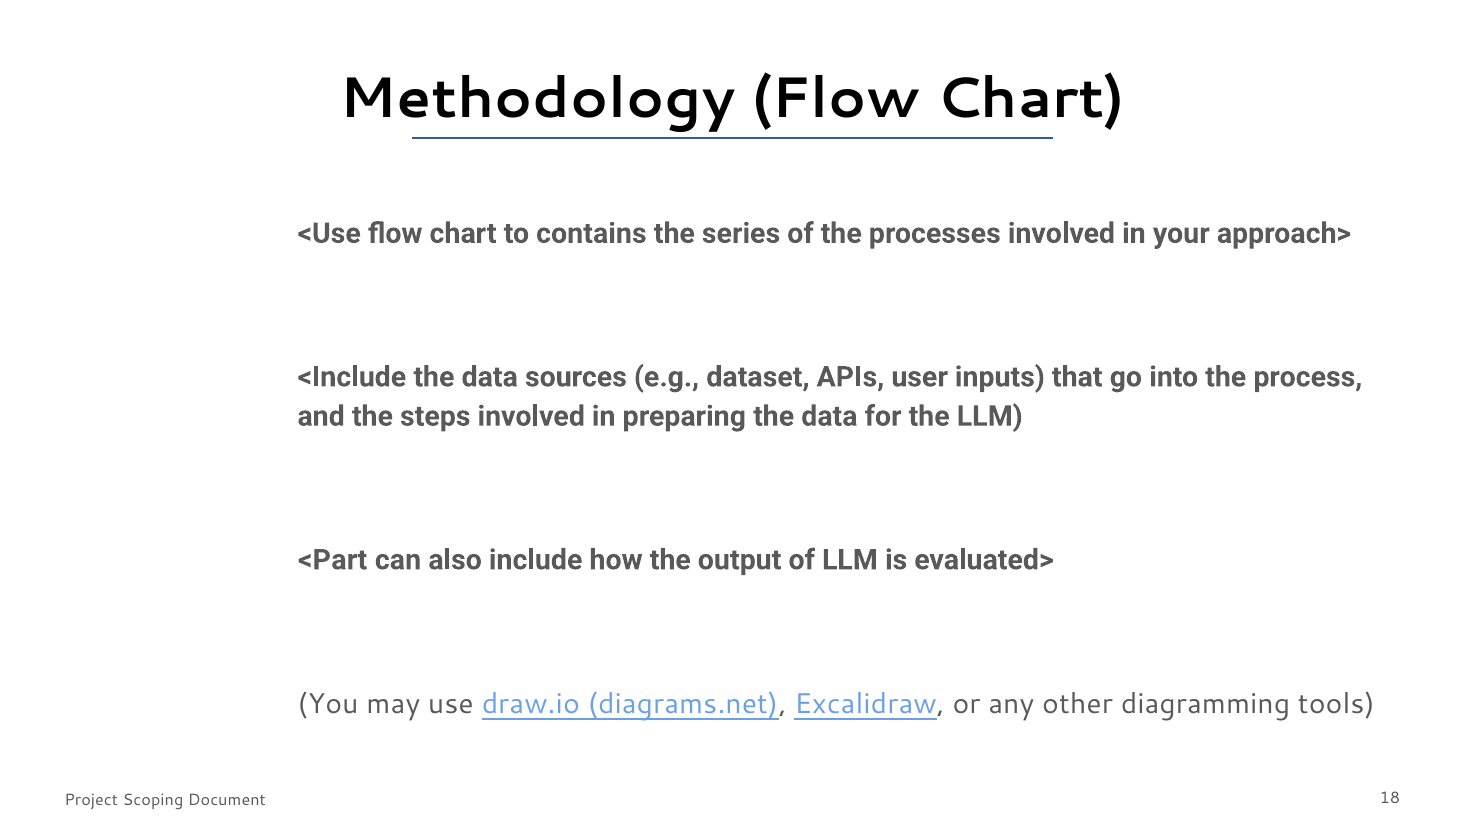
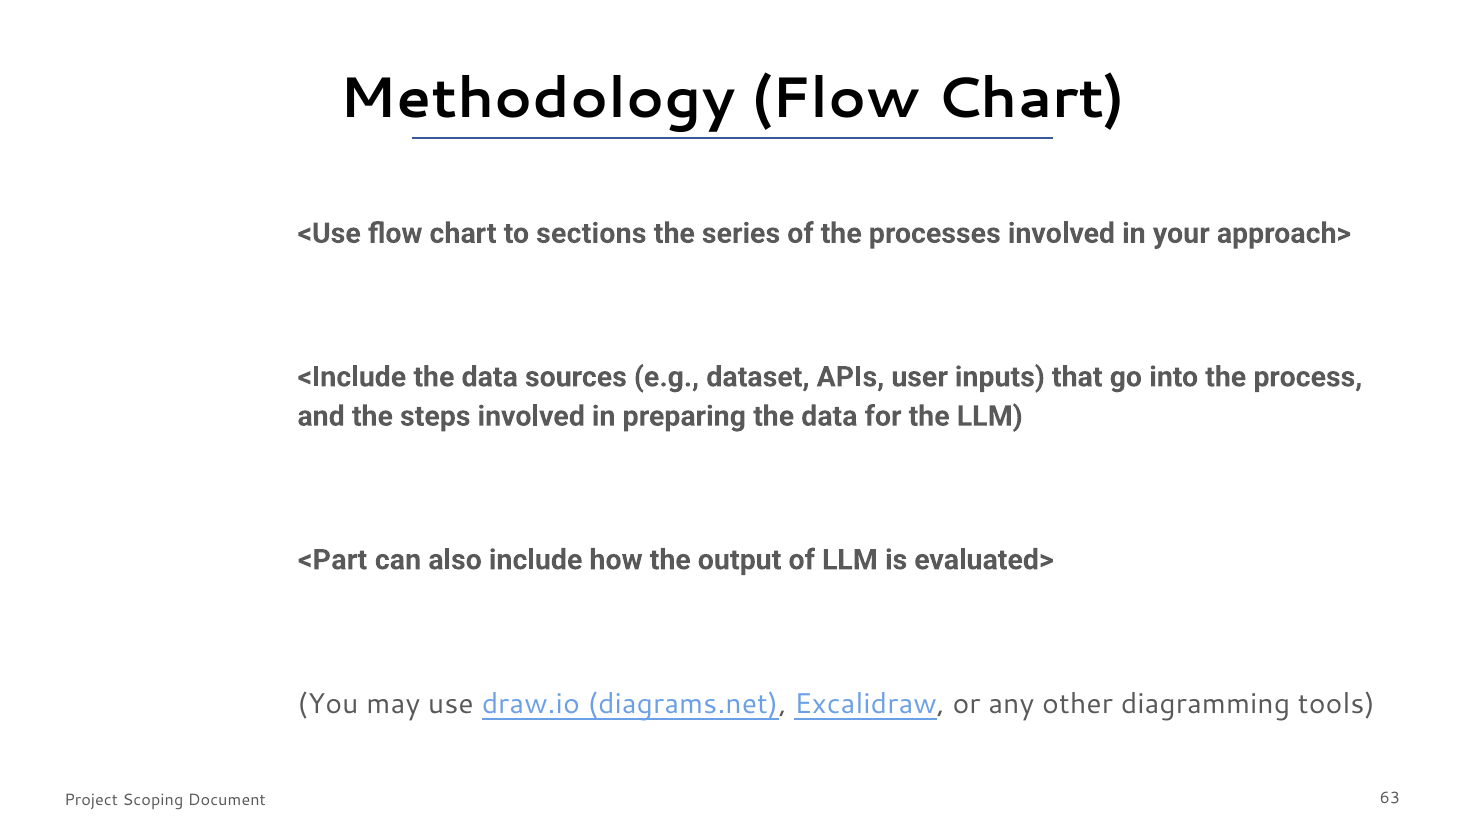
contains: contains -> sections (591, 233)
18: 18 -> 63 (1390, 798)
